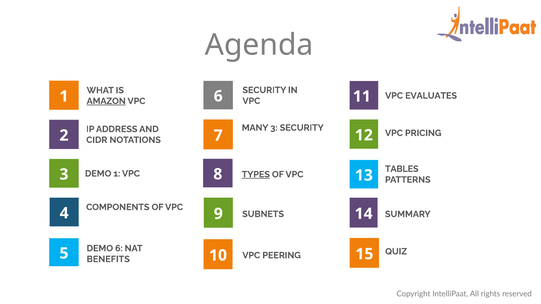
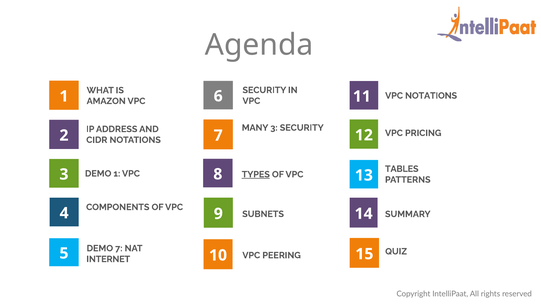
VPC EVALUATES: EVALUATES -> NOTATIONS (431, 96)
AMAZON underline: present -> none (106, 101)
DEMO 6: 6 -> 7 (119, 249)
BENEFITS: BENEFITS -> INTERNET (108, 259)
